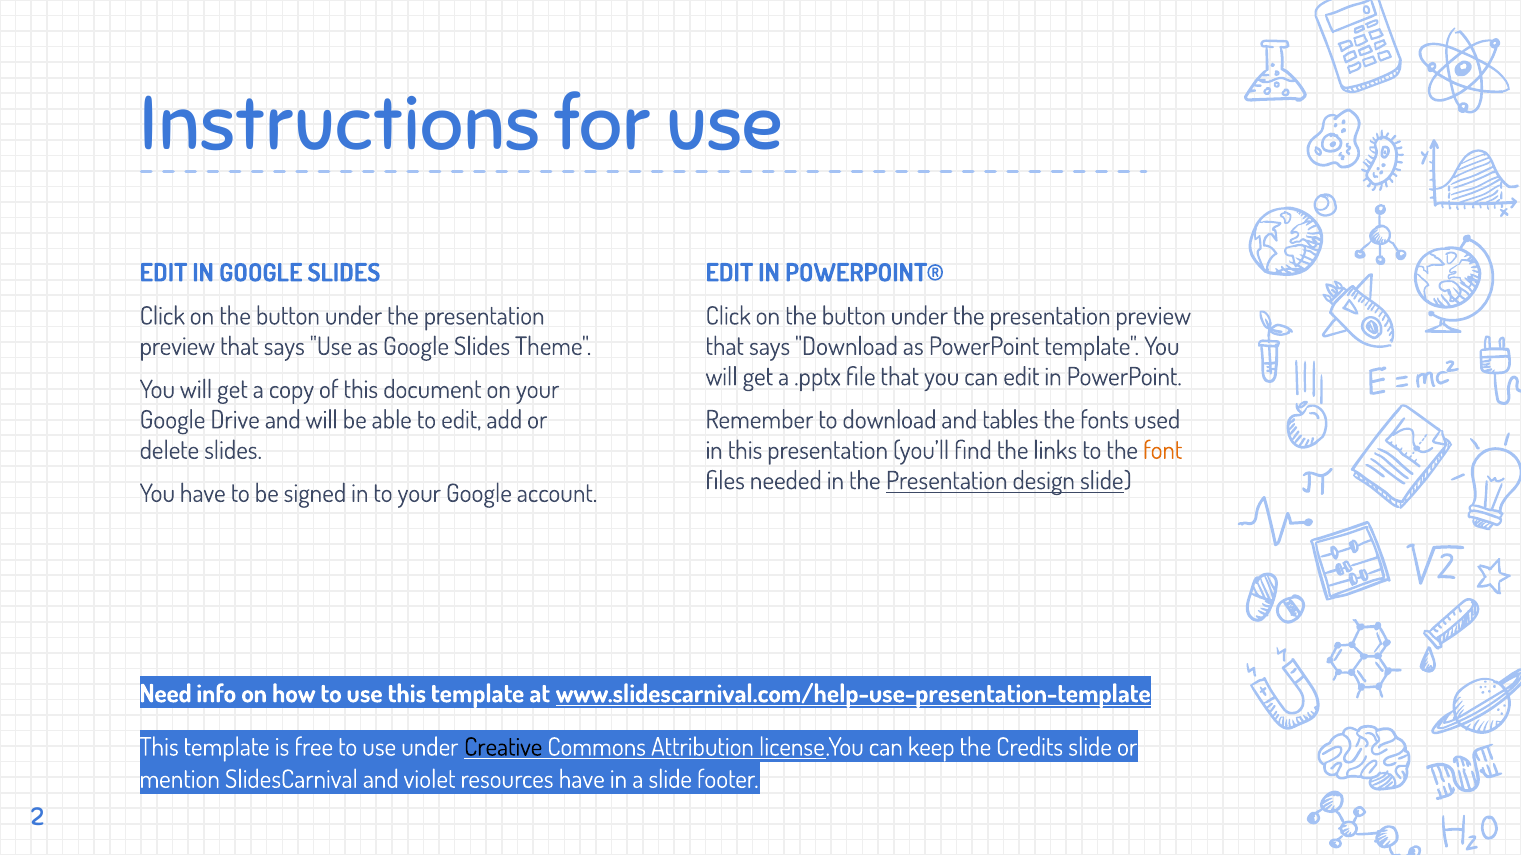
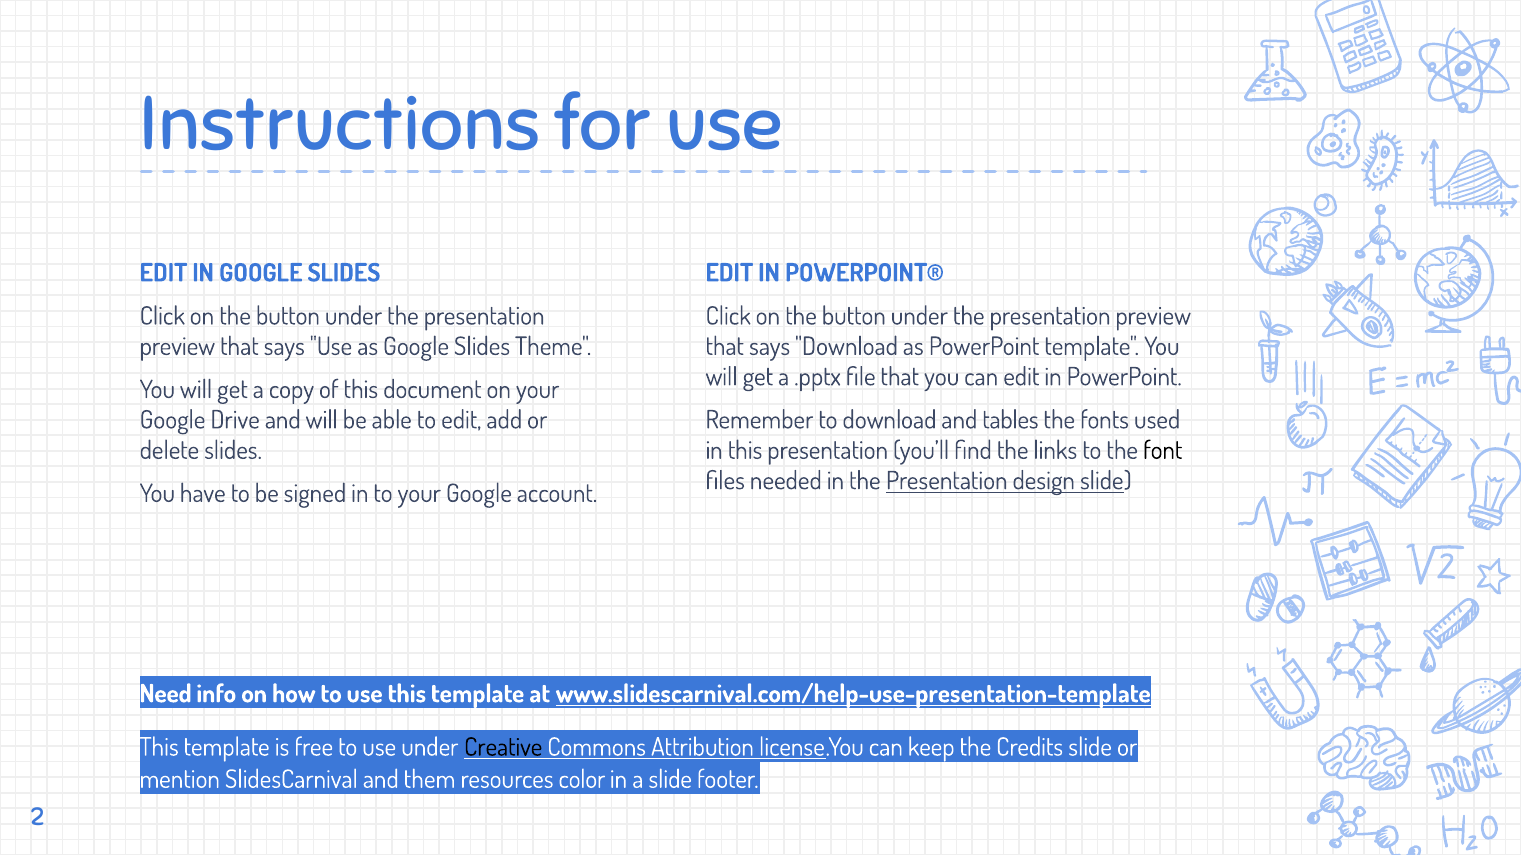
font colour: orange -> black (1163, 451)
violet: violet -> them (430, 780)
resources have: have -> color (582, 780)
